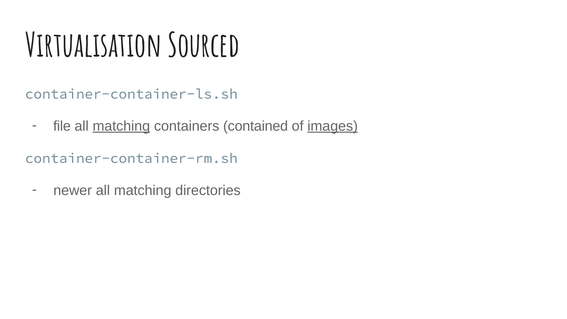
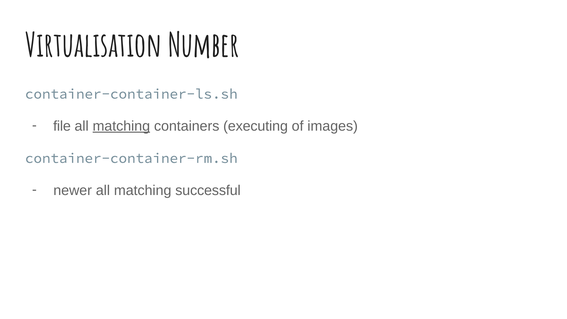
Sourced: Sourced -> Number (204, 46)
contained: contained -> executing (256, 126)
images underline: present -> none (333, 126)
directories: directories -> successful (208, 190)
